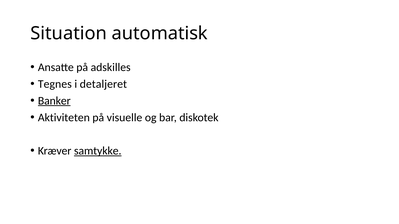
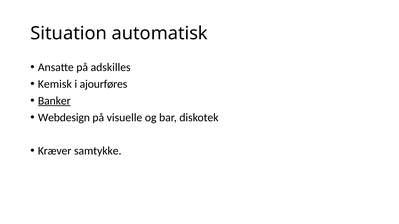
Tegnes: Tegnes -> Kemisk (55, 84)
detaljeret: detaljeret -> ajourføres (103, 84)
Aktiviteten: Aktiviteten -> Webdesign (64, 118)
samtykke underline: present -> none (98, 151)
